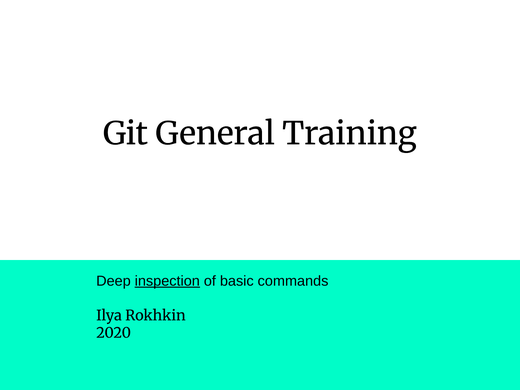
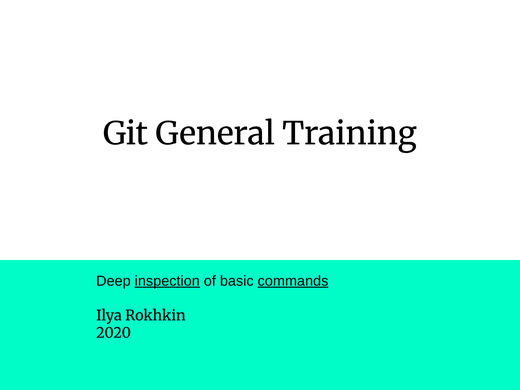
commands underline: none -> present (293, 281)
